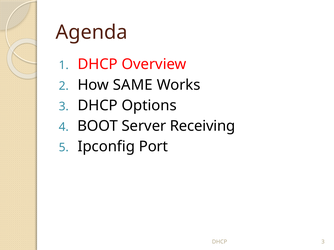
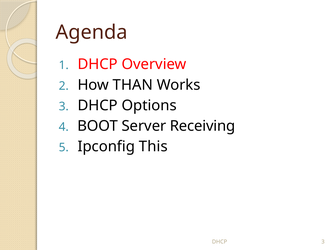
SAME: SAME -> THAN (133, 85)
Port: Port -> This (153, 147)
